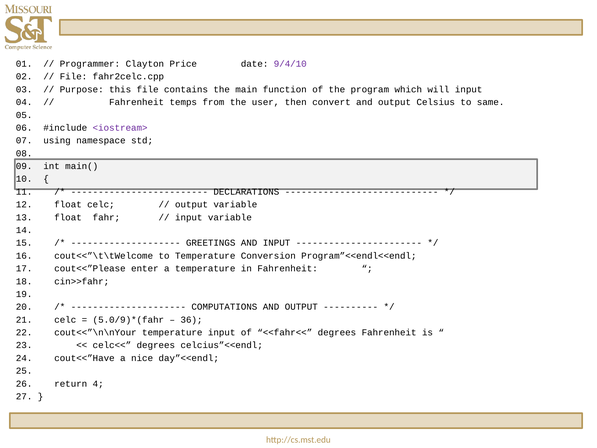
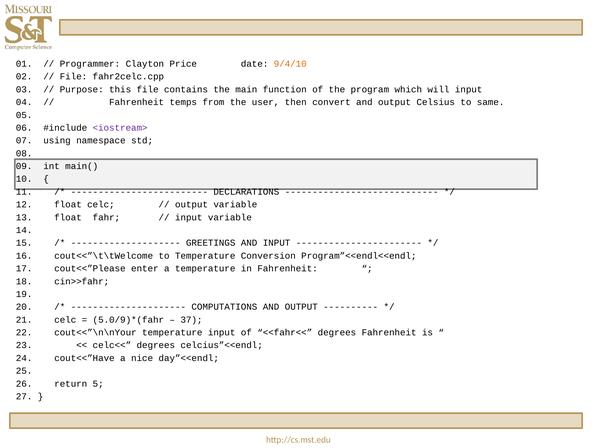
9/4/10 colour: purple -> orange (290, 64)
36: 36 -> 37 (191, 320)
4: 4 -> 5 (98, 383)
